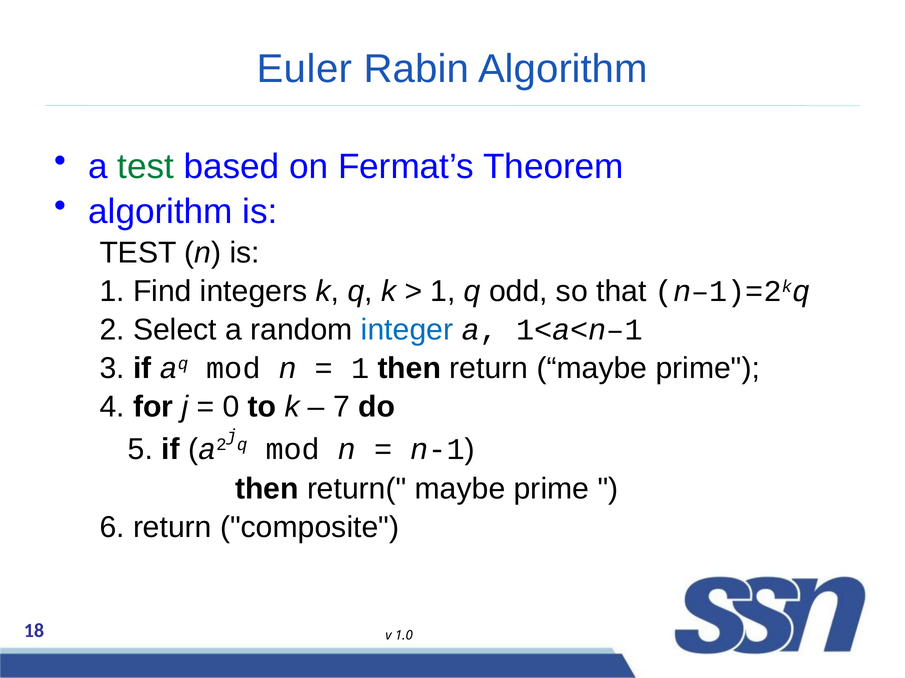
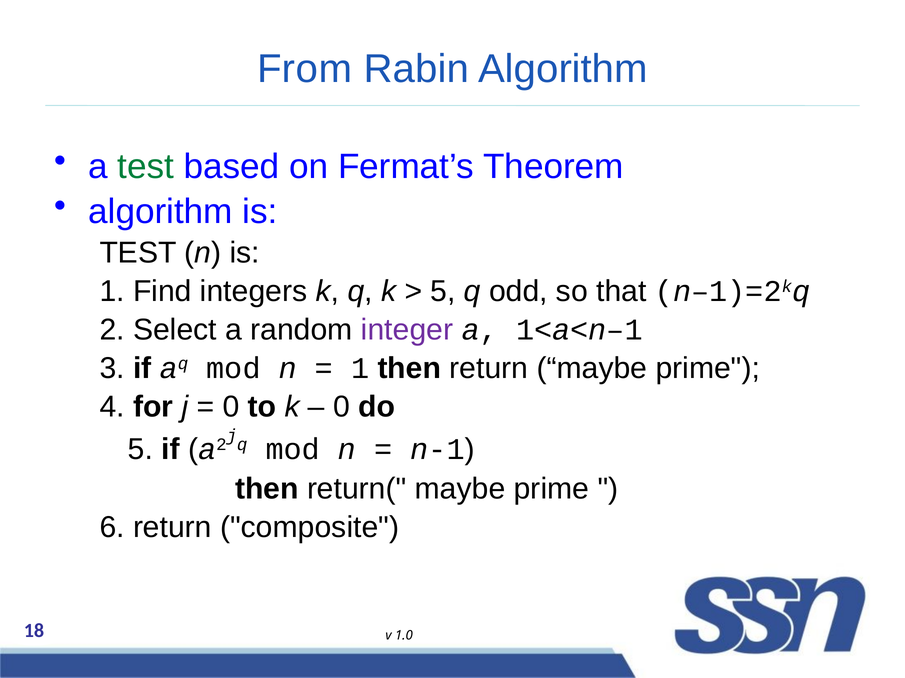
Euler: Euler -> From (305, 69)
1: 1 -> 5 (443, 292)
integer colour: blue -> purple (407, 330)
7: 7 -> 0 (341, 407)
